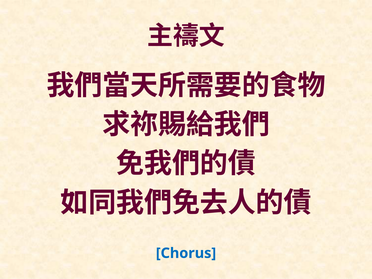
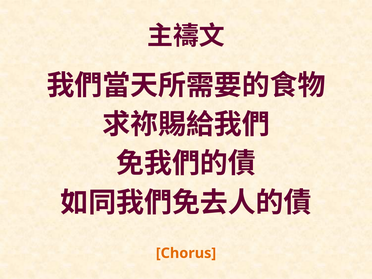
Chorus colour: blue -> orange (186, 253)
